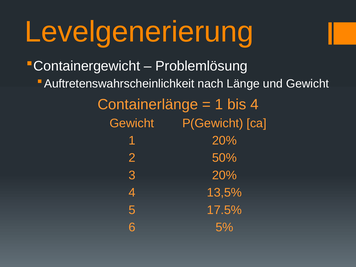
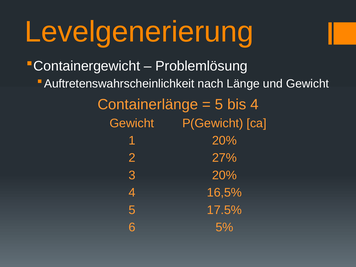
1: 1 -> 5 (219, 105)
50%: 50% -> 27% (224, 158)
13,5%: 13,5% -> 16,5% (224, 193)
